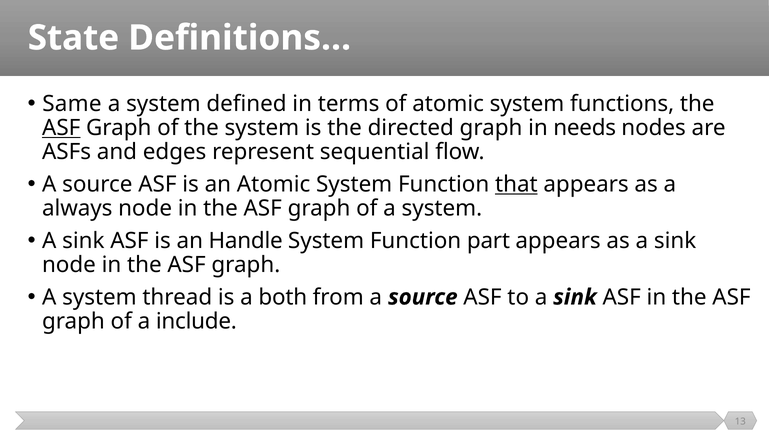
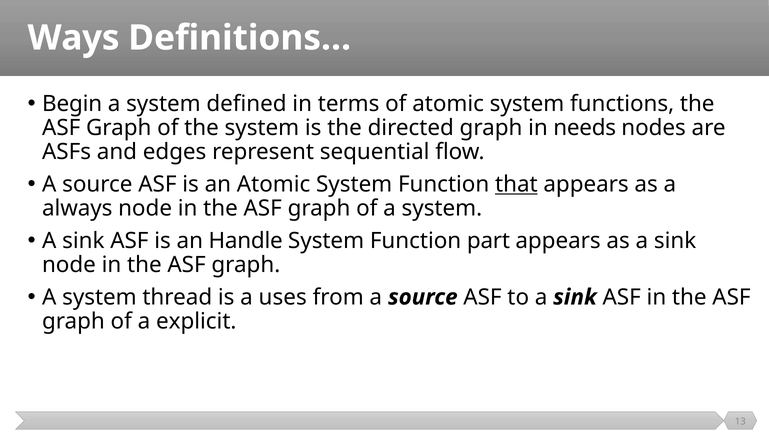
State: State -> Ways (74, 38)
Same: Same -> Begin (72, 104)
ASF underline: present -> none (61, 128)
both: both -> uses (283, 297)
include: include -> explicit (196, 321)
